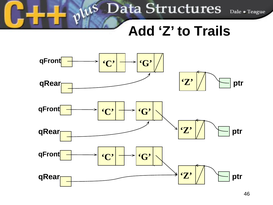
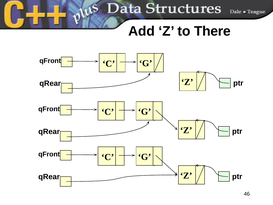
Trails: Trails -> There (212, 31)
